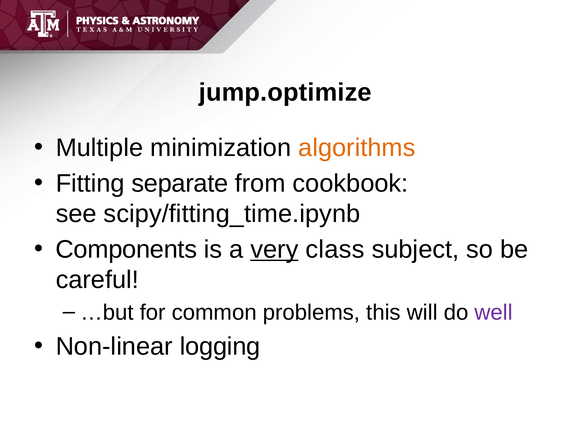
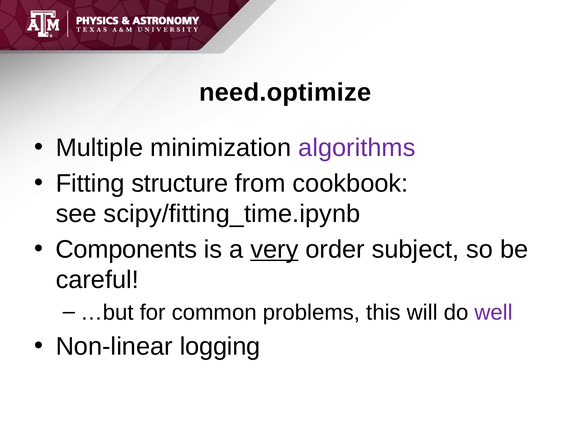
jump.optimize: jump.optimize -> need.optimize (285, 92)
algorithms colour: orange -> purple (357, 148)
separate: separate -> structure (180, 183)
class: class -> order (335, 249)
